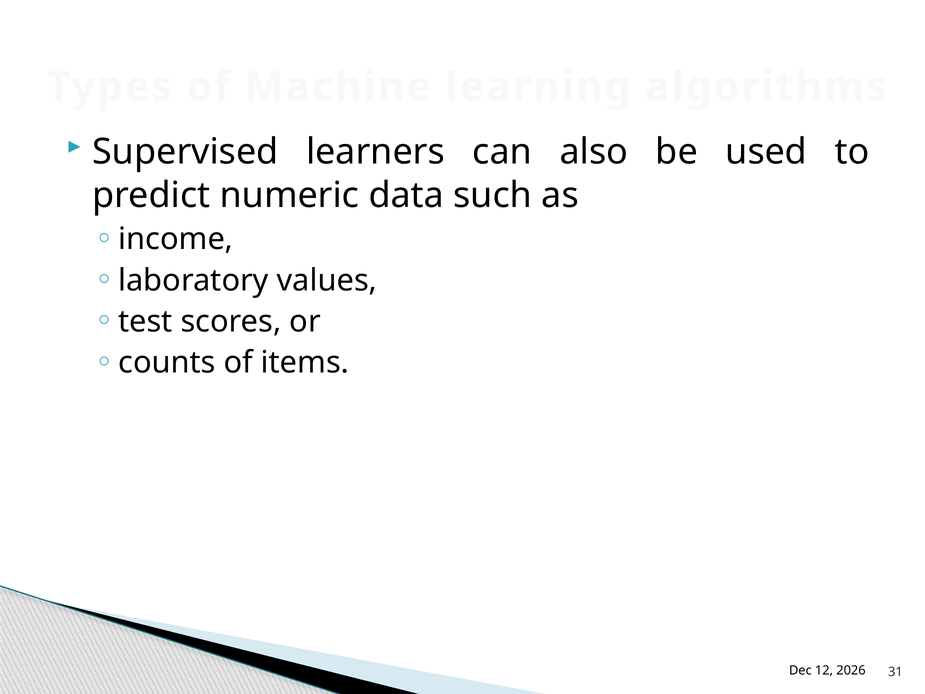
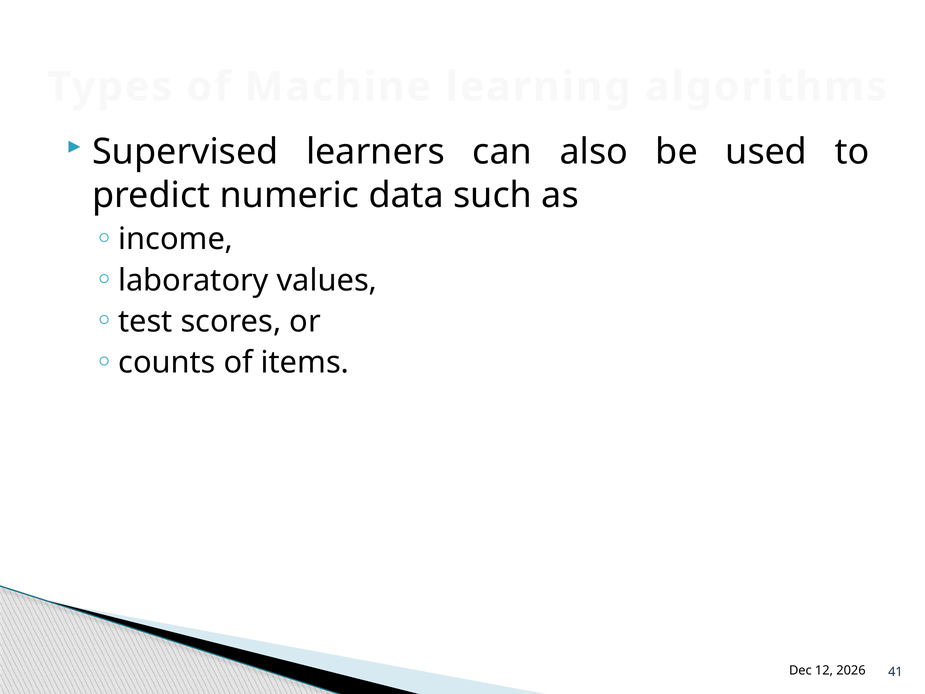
31: 31 -> 41 (895, 672)
